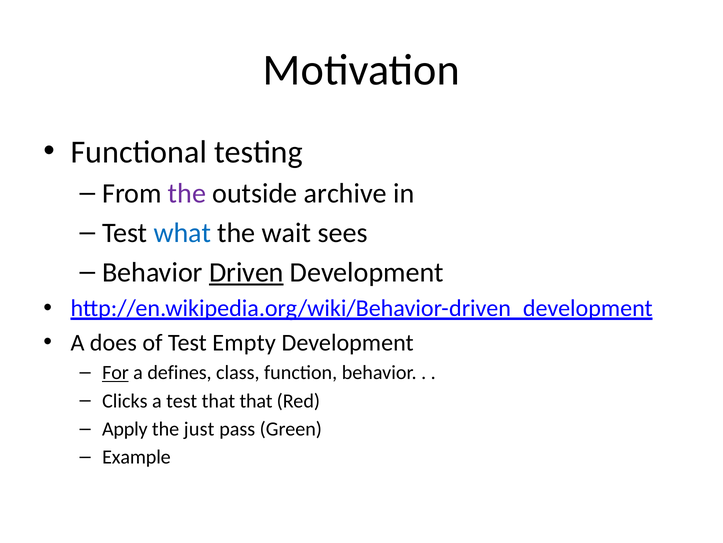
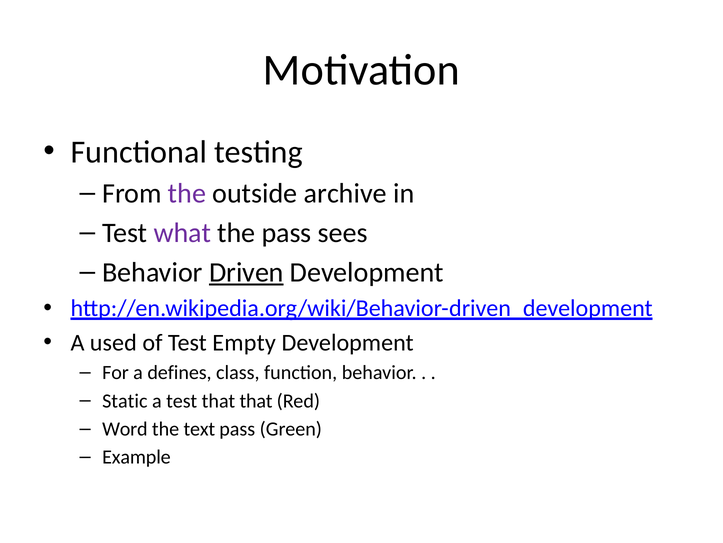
what colour: blue -> purple (182, 233)
the wait: wait -> pass (287, 233)
does: does -> used (113, 342)
For underline: present -> none (115, 372)
Clicks: Clicks -> Static (125, 400)
Apply: Apply -> Word (125, 429)
just: just -> text (199, 429)
